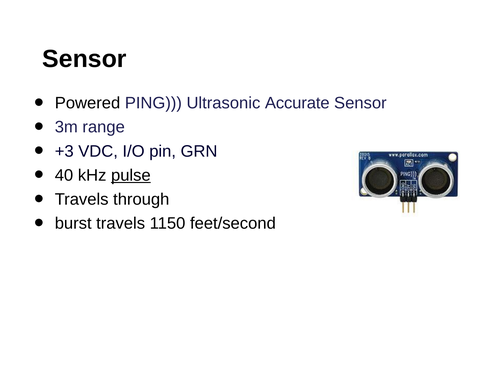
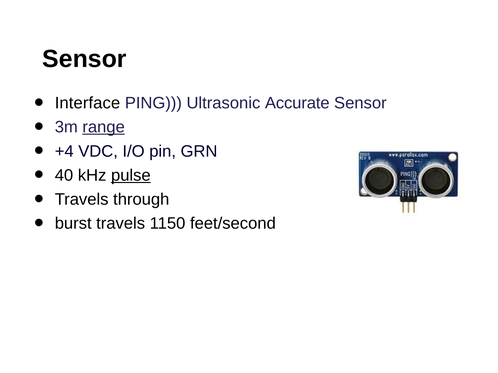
Powered: Powered -> Interface (87, 103)
range underline: none -> present (104, 127)
+3: +3 -> +4 (64, 151)
